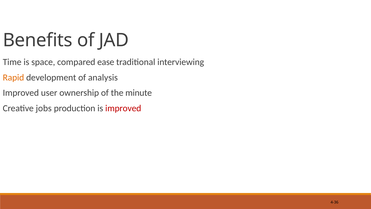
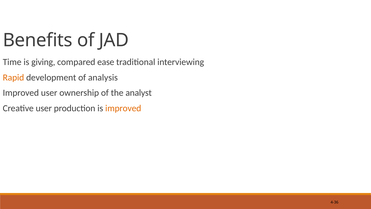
space: space -> giving (43, 62)
minute: minute -> analyst (139, 93)
Creative jobs: jobs -> user (44, 108)
improved colour: red -> orange (123, 108)
